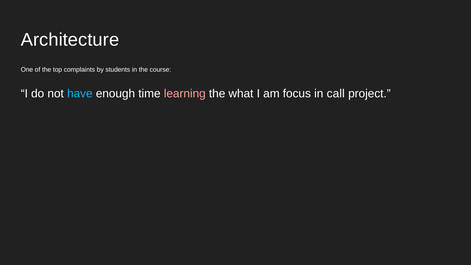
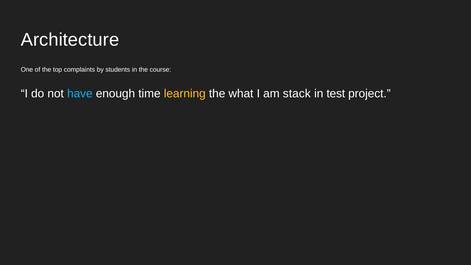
learning colour: pink -> yellow (185, 94)
focus: focus -> stack (297, 94)
call: call -> test (336, 94)
